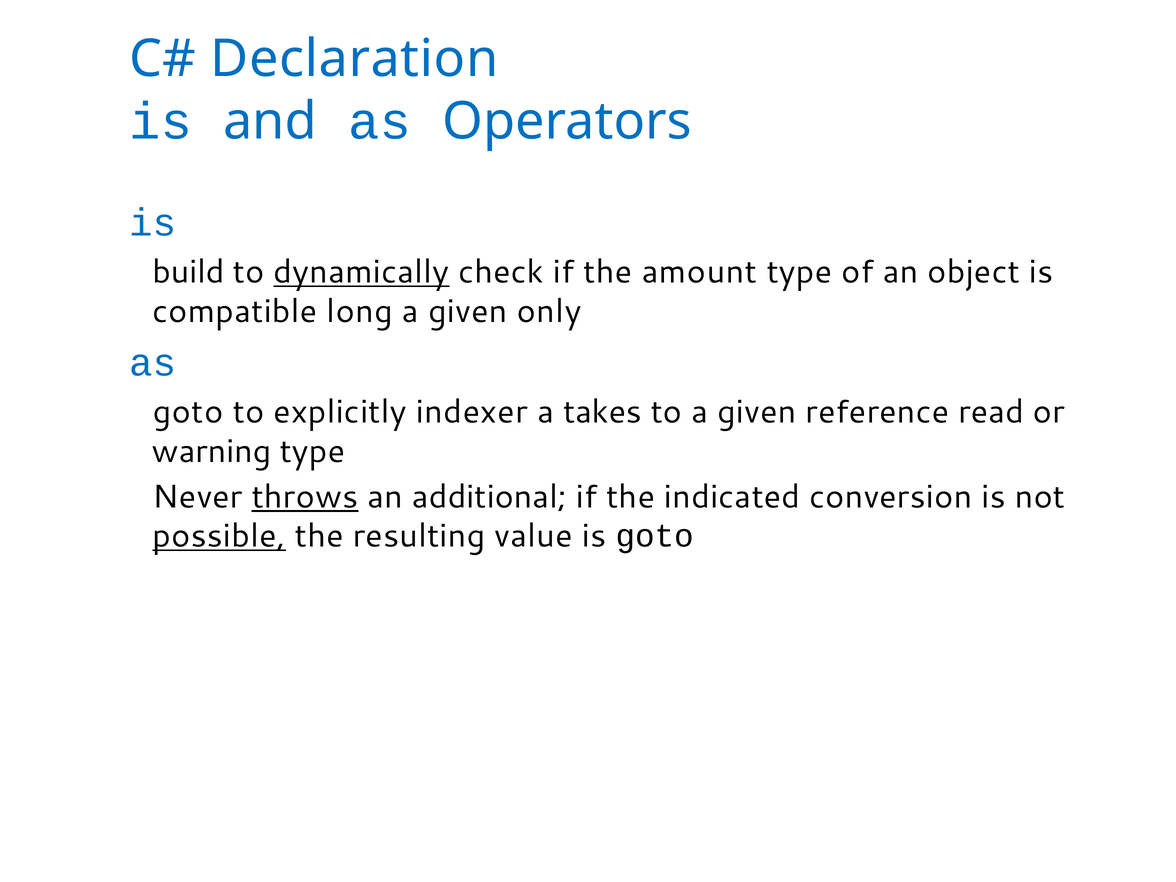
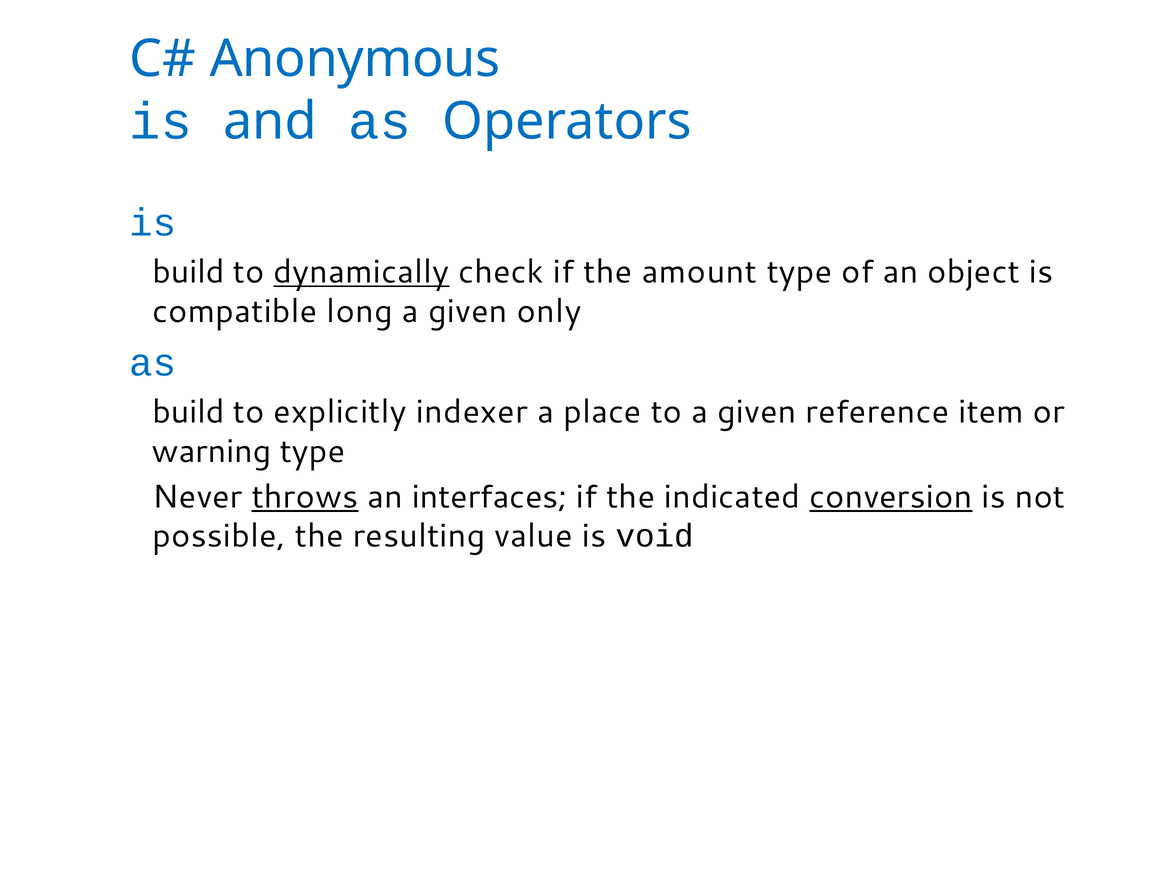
Declaration: Declaration -> Anonymous (355, 59)
goto: goto -> build (188, 412)
takes: takes -> place (602, 412)
read: read -> item (991, 412)
additional: additional -> interfaces (490, 497)
conversion underline: none -> present (891, 497)
possible underline: present -> none (219, 536)
is goto: goto -> void (655, 536)
